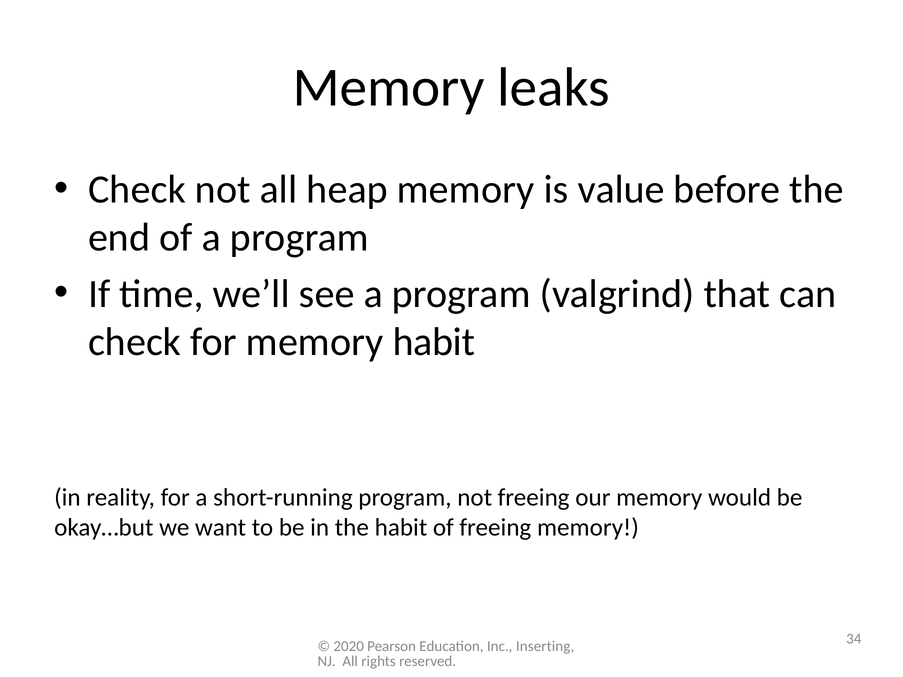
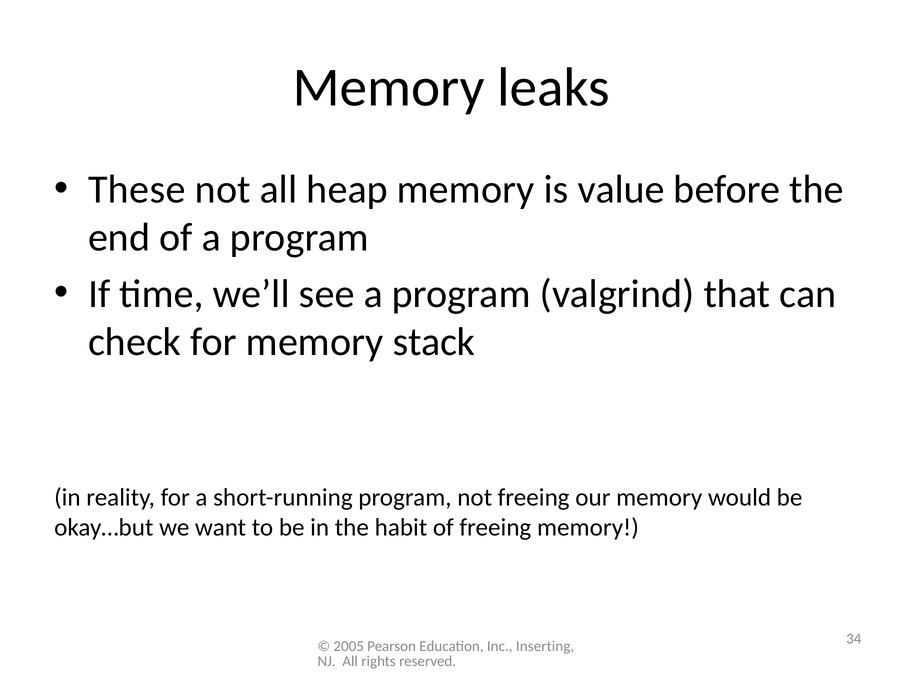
Check: Check -> These (137, 189)
memory habit: habit -> stack (434, 342)
2020: 2020 -> 2005 (349, 647)
